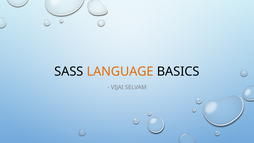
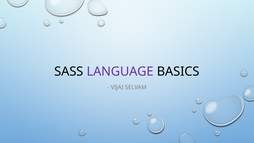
LANGUAGE colour: orange -> purple (120, 71)
